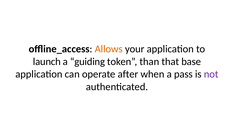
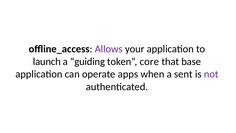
Allows colour: orange -> purple (109, 49)
than: than -> core (149, 61)
after: after -> apps (128, 74)
pass: pass -> sent (183, 74)
